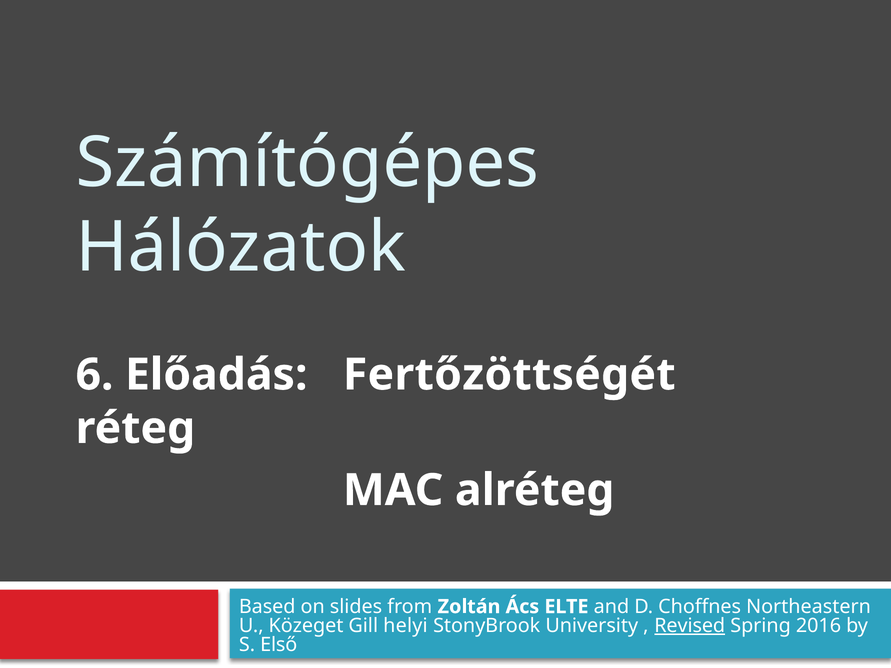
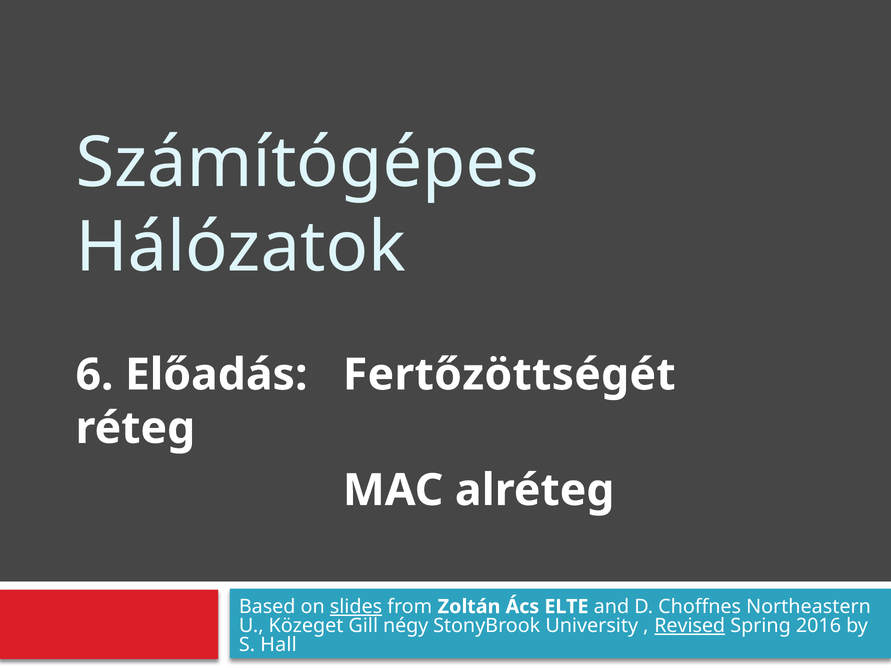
slides underline: none -> present (356, 607)
helyi: helyi -> négy (406, 626)
Első: Első -> Hall (279, 645)
